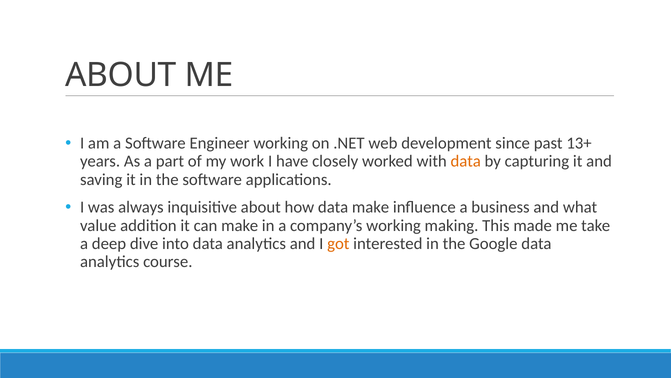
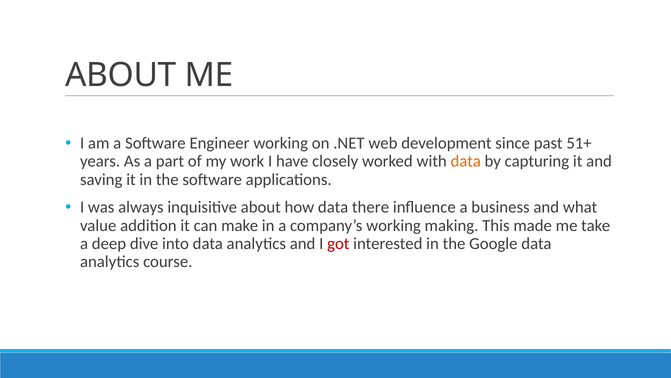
13+: 13+ -> 51+ (579, 143)
data make: make -> there (371, 207)
got colour: orange -> red (338, 243)
